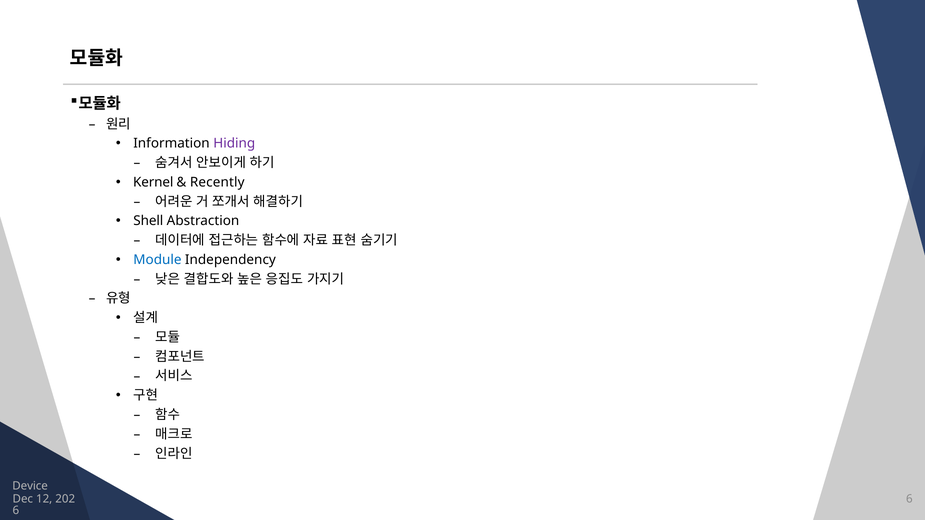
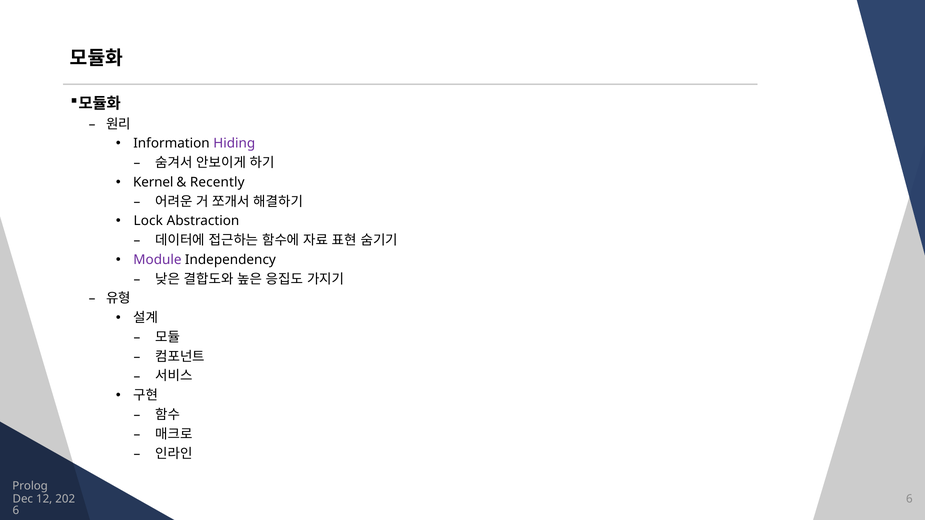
Shell: Shell -> Lock (148, 221)
Module colour: blue -> purple (157, 260)
Device: Device -> Prolog (30, 486)
